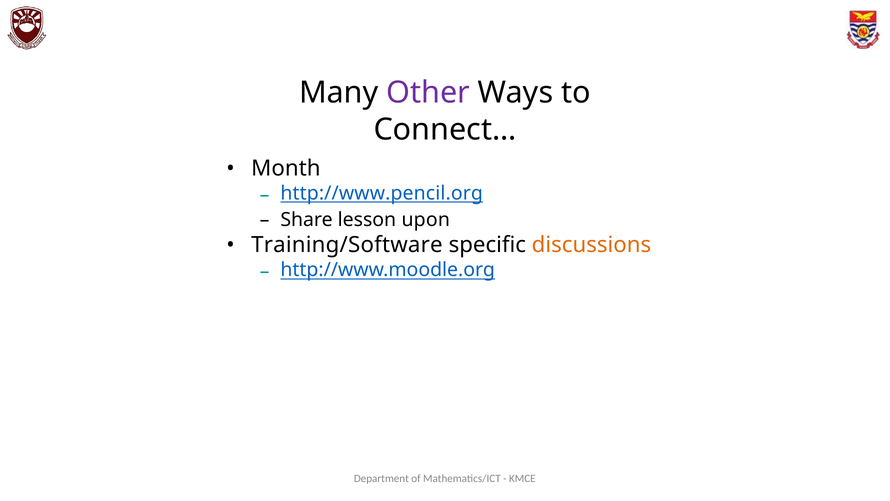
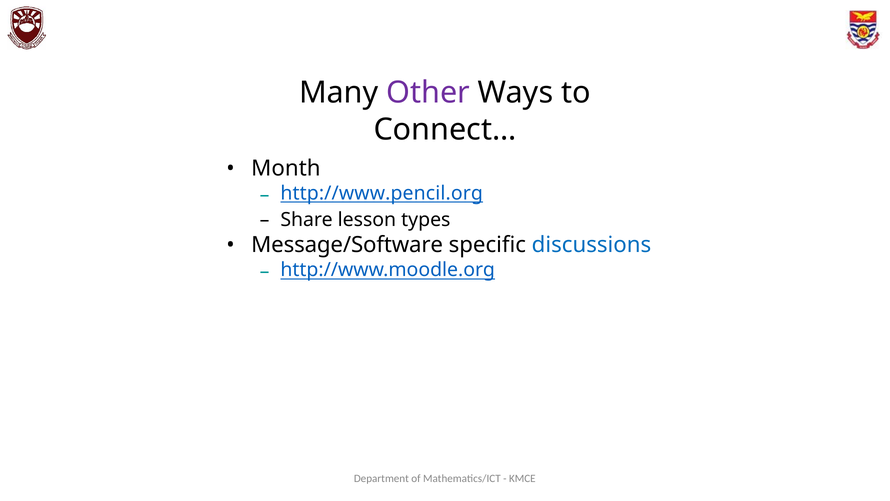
upon: upon -> types (426, 220)
Training/Software: Training/Software -> Message/Software (347, 245)
discussions colour: orange -> blue (591, 245)
